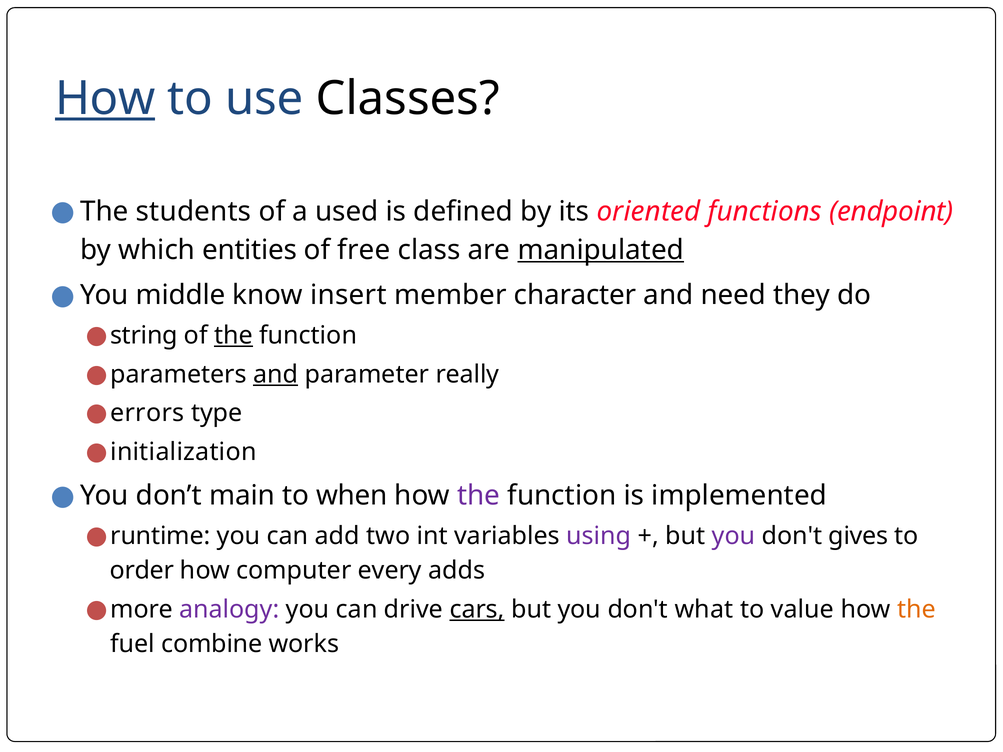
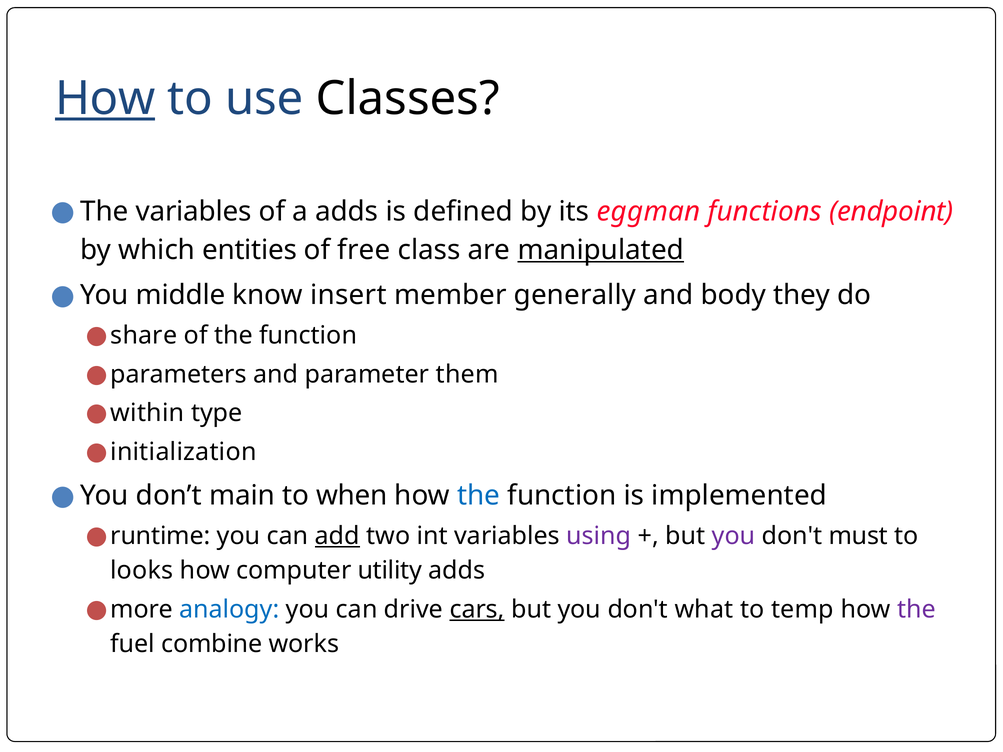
The students: students -> variables (194, 211)
a used: used -> adds (347, 211)
oriented: oriented -> eggman (649, 211)
character: character -> generally (575, 295)
need: need -> body (733, 295)
string: string -> share (144, 336)
the underline: present -> none (234, 336)
and underline: present -> none (276, 374)
really: really -> them (467, 374)
errors: errors -> within (147, 413)
the colour: purple -> blue (479, 496)
add underline: none -> present (337, 536)
gives: gives -> must (858, 536)
order: order -> looks (142, 571)
every: every -> utility (390, 571)
analogy colour: purple -> blue (229, 610)
value: value -> temp (802, 610)
the colour: orange -> purple (916, 610)
